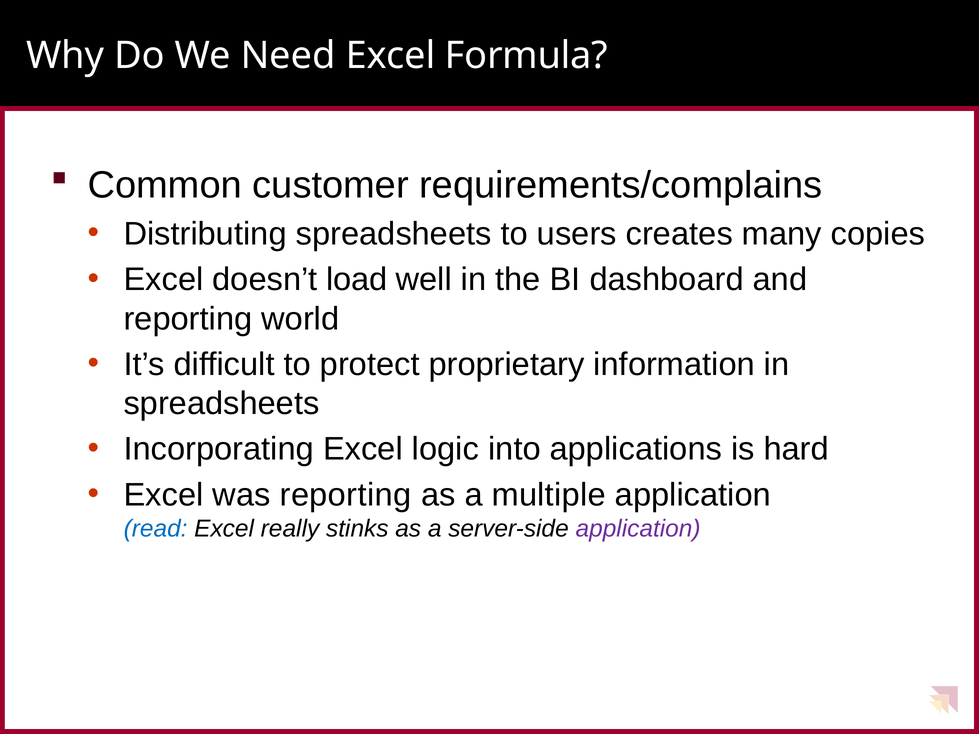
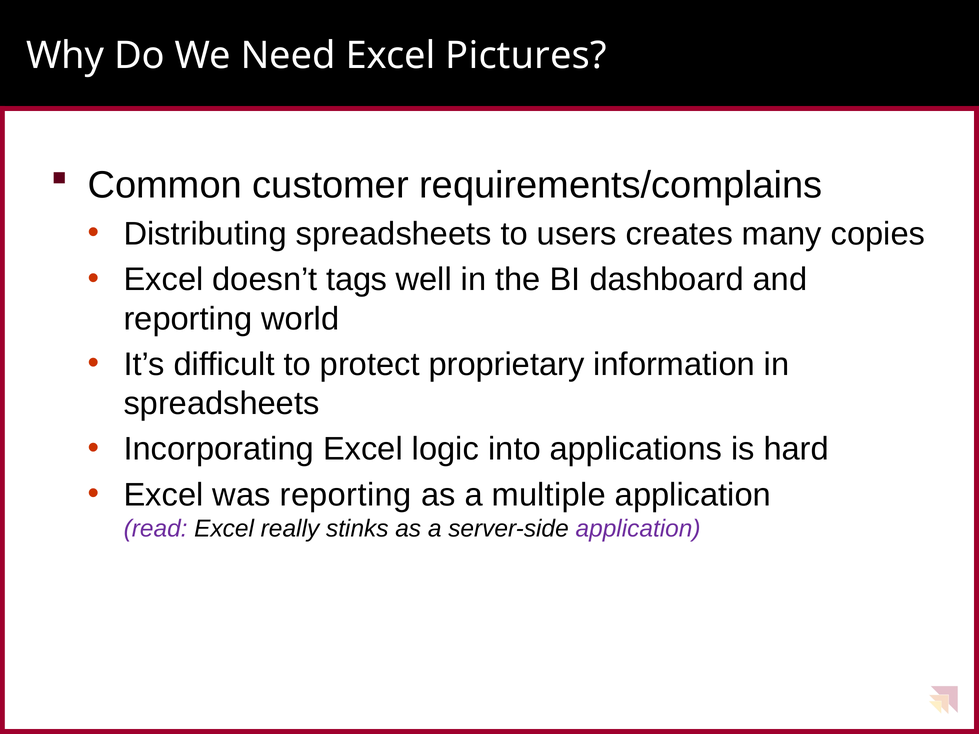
Formula: Formula -> Pictures (526, 56)
load: load -> tags (357, 280)
read colour: blue -> purple (156, 529)
